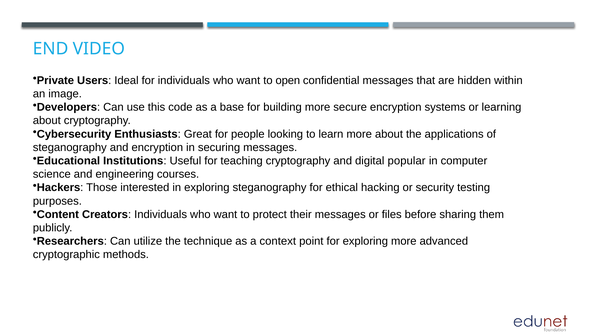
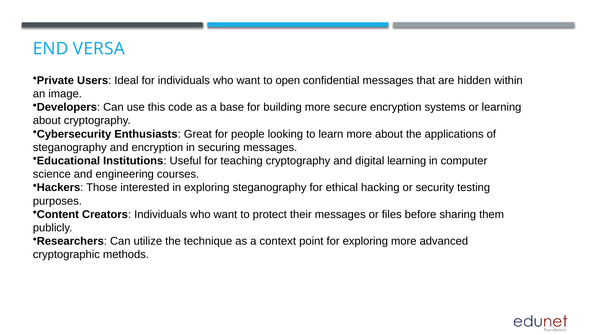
VIDEO: VIDEO -> VERSA (99, 49)
digital popular: popular -> learning (407, 161)
